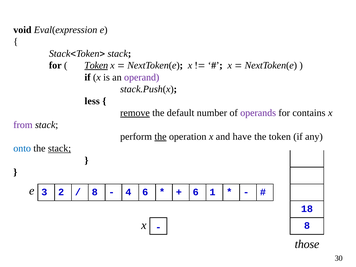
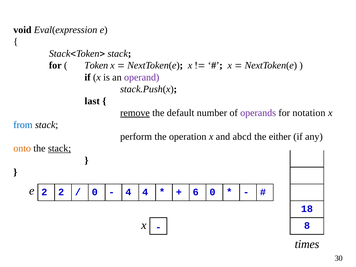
Token underline: present -> none (96, 65)
less: less -> last (92, 101)
contains: contains -> notation (309, 113)
from colour: purple -> blue (23, 125)
the underline: present -> none (161, 137)
have: have -> abcd (242, 137)
the token: token -> either (280, 137)
onto colour: blue -> orange (22, 148)
e 3: 3 -> 2 (44, 192)
8: 8 -> 0 (95, 192)
4 6: 6 -> 4 (145, 192)
6 1: 1 -> 0 (212, 192)
those: those -> times (307, 244)
